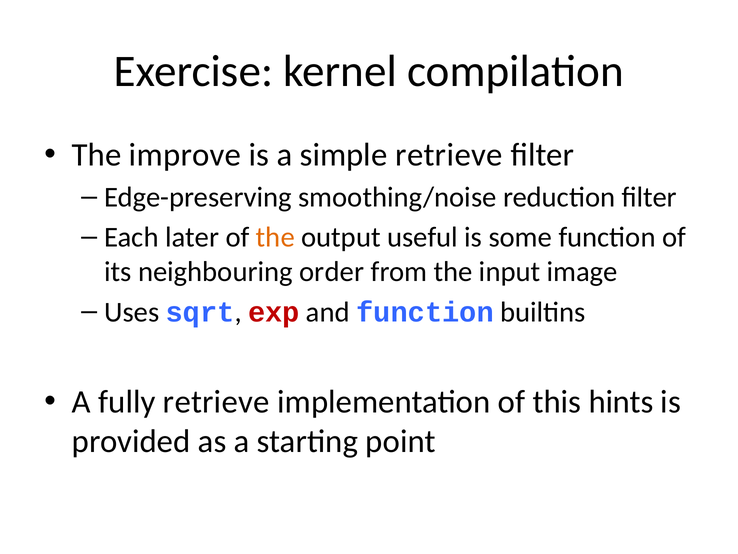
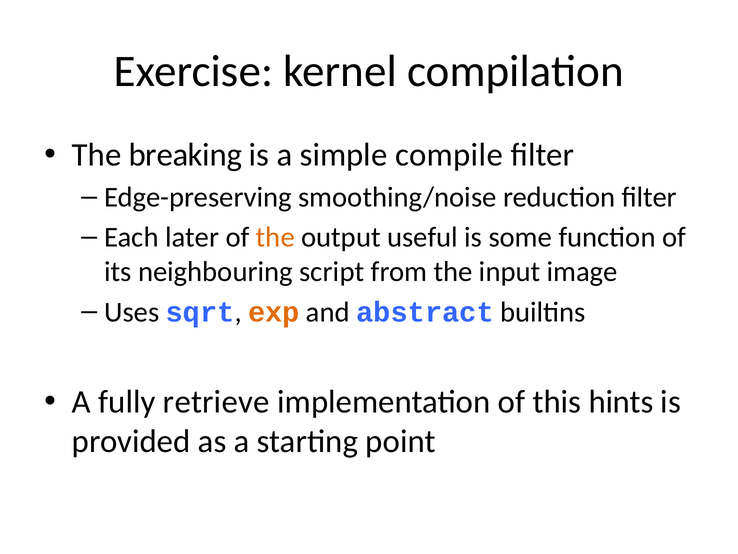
improve: improve -> breaking (185, 155)
simple retrieve: retrieve -> compile (449, 155)
order: order -> script (332, 272)
exp colour: red -> orange (274, 312)
and function: function -> abstract (425, 312)
